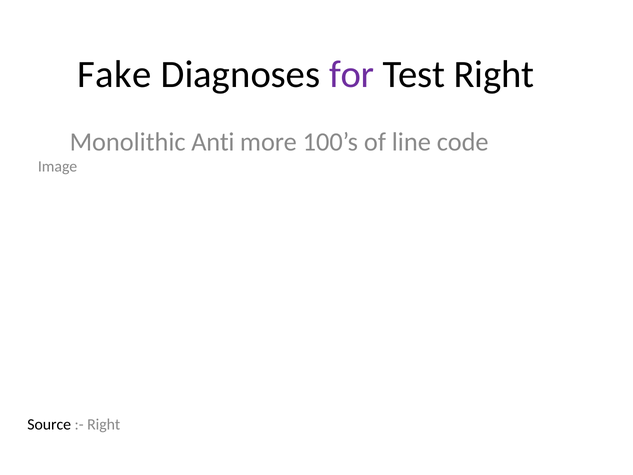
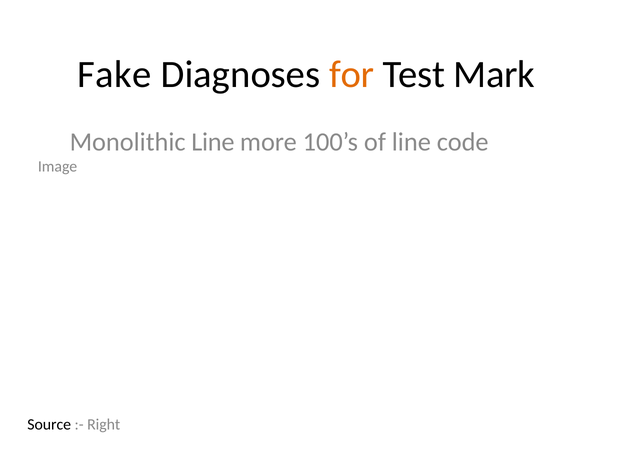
for colour: purple -> orange (352, 75)
Test Right: Right -> Mark (494, 75)
Monolithic Anti: Anti -> Line (213, 142)
